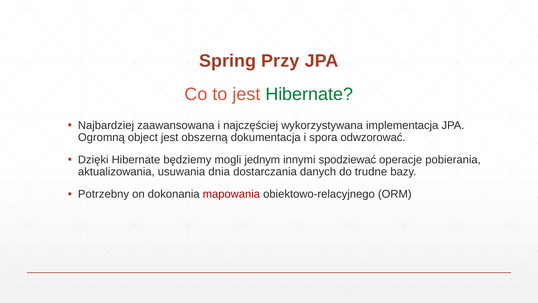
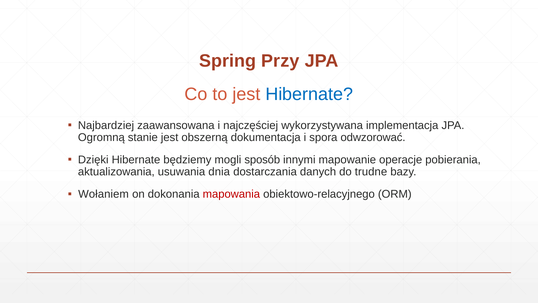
Hibernate colour: green -> blue (309, 94)
object: object -> stanie (143, 137)
jednym: jednym -> sposób (262, 160)
spodziewać: spodziewać -> mapowanie (347, 160)
Potrzebny: Potrzebny -> Wołaniem (104, 194)
